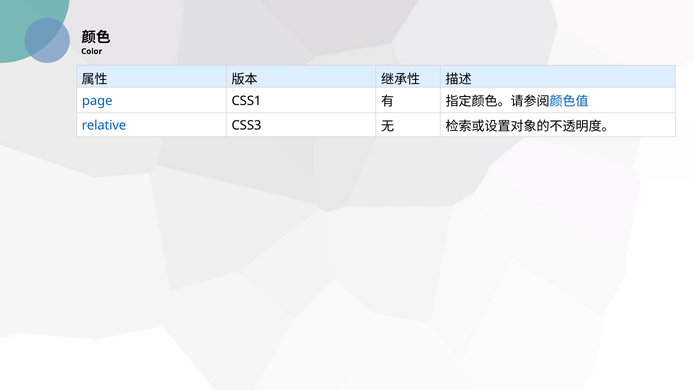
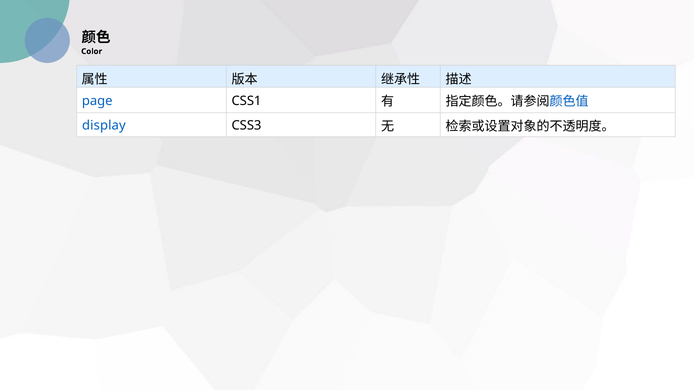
relative: relative -> display (104, 126)
